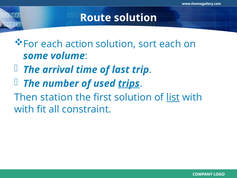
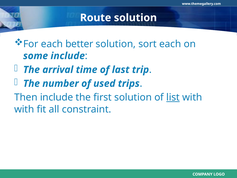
action: action -> better (79, 44)
some volume: volume -> include (68, 56)
trips underline: present -> none (129, 83)
Then station: station -> include (57, 97)
